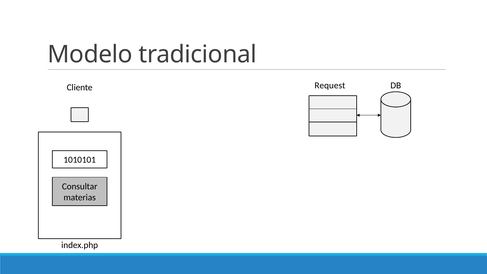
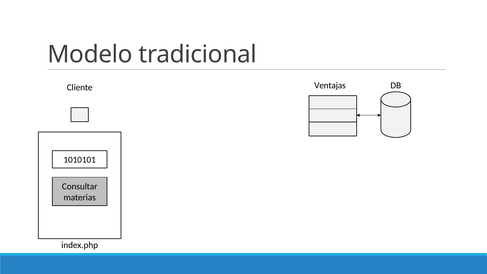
Request: Request -> Ventajas (330, 85)
